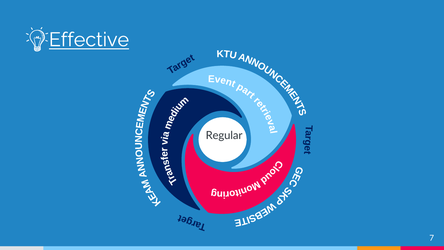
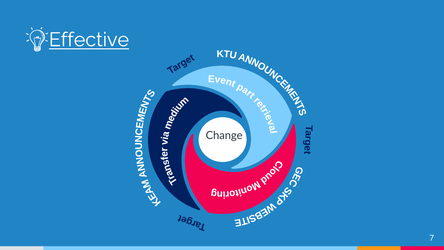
Regular: Regular -> Change (224, 135)
